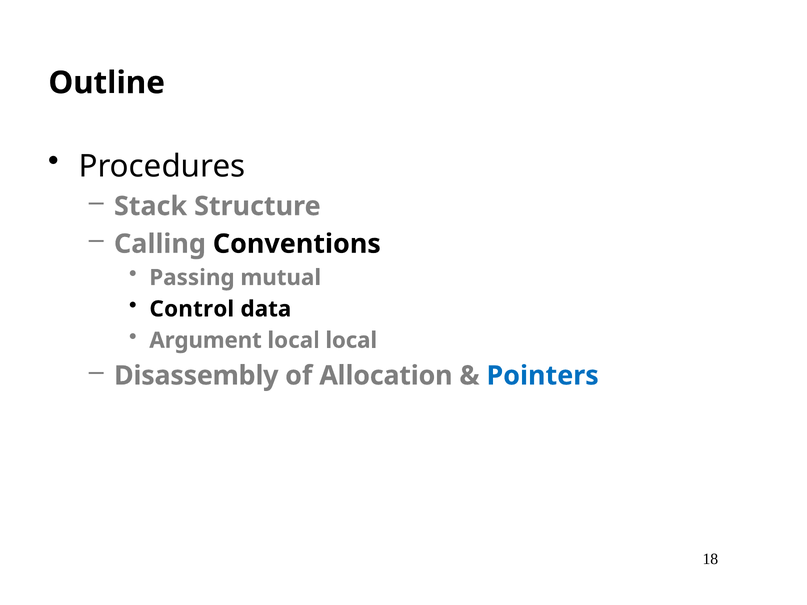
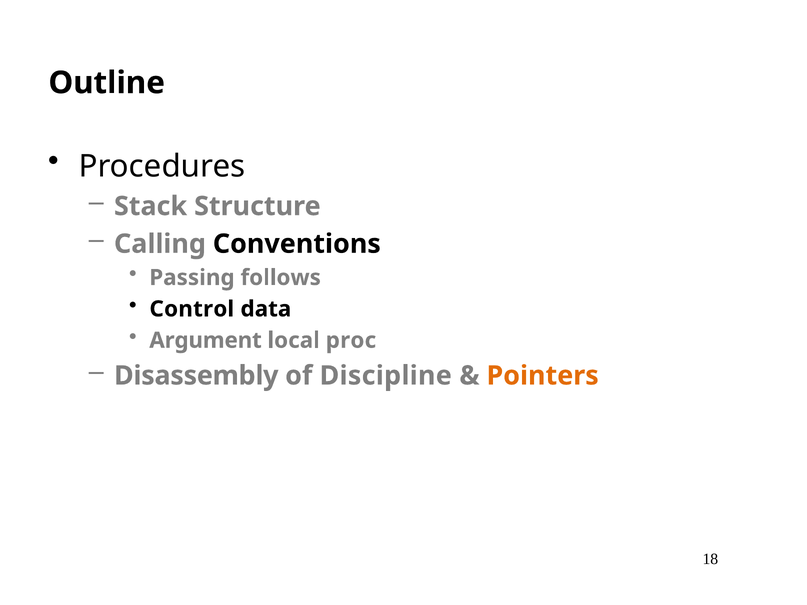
mutual: mutual -> follows (281, 278)
local local: local -> proc (351, 341)
Allocation: Allocation -> Discipline (386, 376)
Pointers colour: blue -> orange (543, 376)
